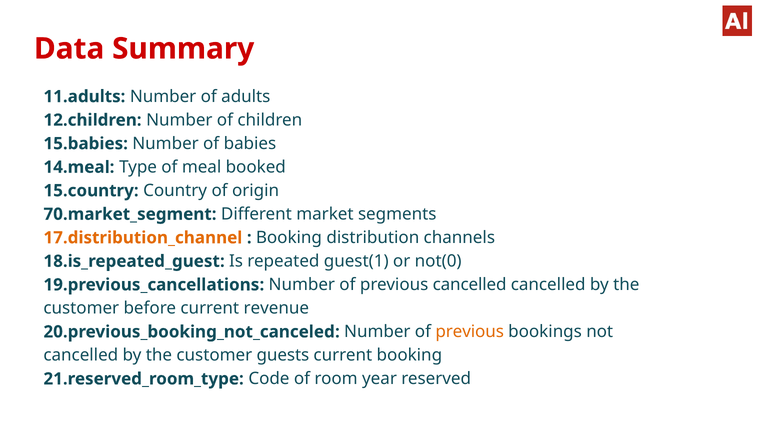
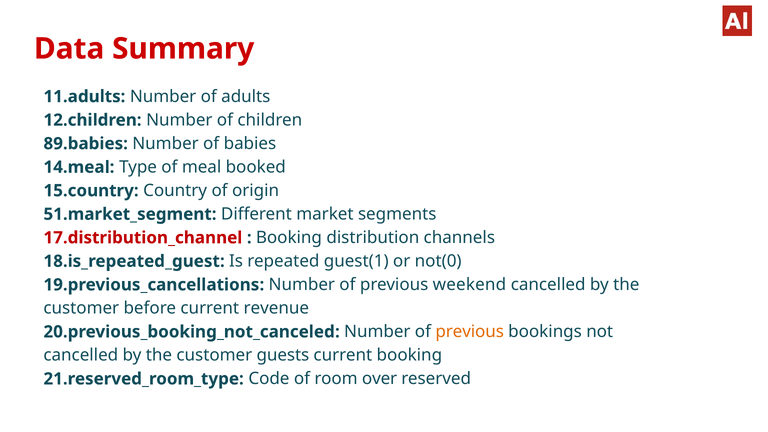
15.babies: 15.babies -> 89.babies (86, 144)
70.market_segment: 70.market_segment -> 51.market_segment (130, 214)
17.distribution_channel colour: orange -> red (143, 238)
previous cancelled: cancelled -> weekend (469, 285)
year: year -> over (380, 379)
